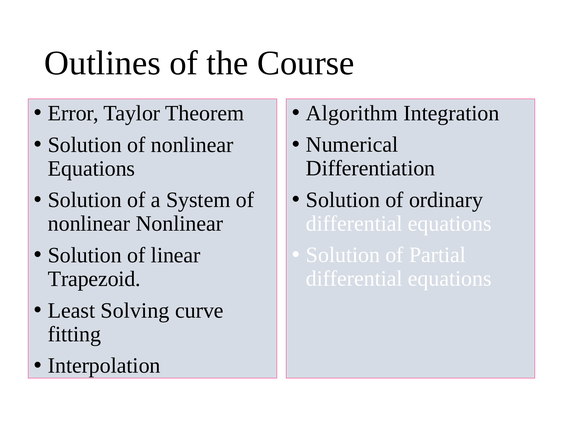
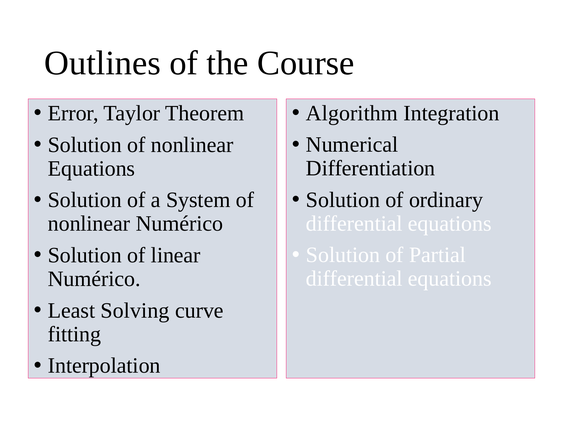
nonlinear Nonlinear: Nonlinear -> Numérico (179, 223)
Trapezoid: Trapezoid -> Numérico (94, 278)
